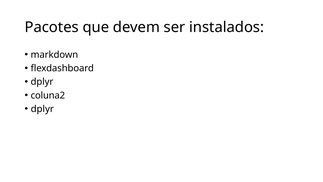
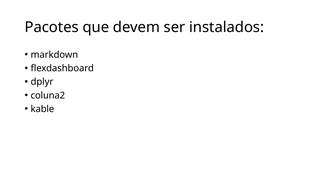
dplyr: dplyr -> kable (42, 109)
